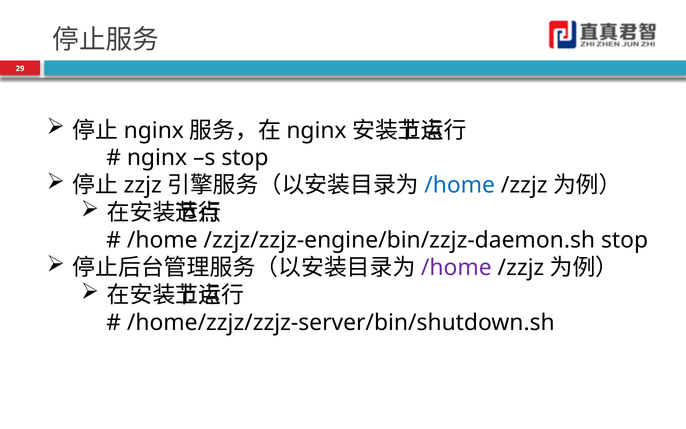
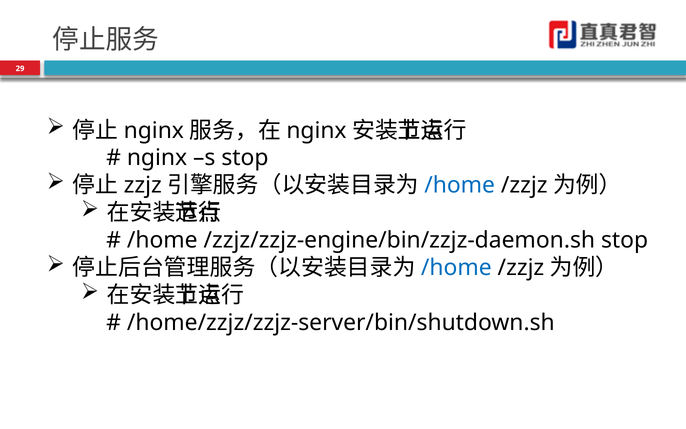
/home colour: purple -> blue (456, 268)
